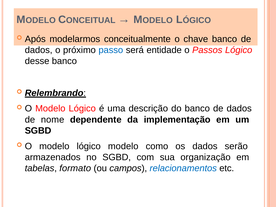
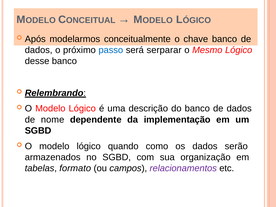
entidade: entidade -> serparar (164, 50)
Passos: Passos -> Mesmo (207, 50)
lógico modelo: modelo -> quando (123, 146)
relacionamentos colour: blue -> purple (183, 168)
